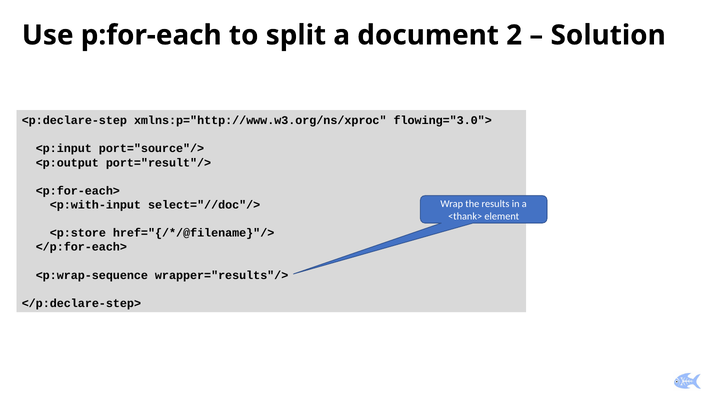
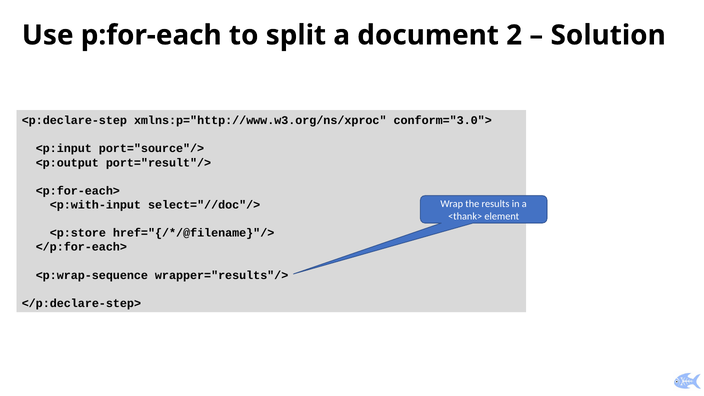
flowing="3.0">: flowing="3.0"> -> conform="3.0"> (443, 120)
